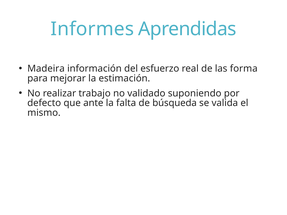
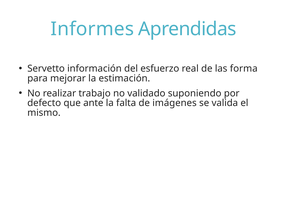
Madeira: Madeira -> Servetto (46, 69)
búsqueda: búsqueda -> imágenes (175, 103)
